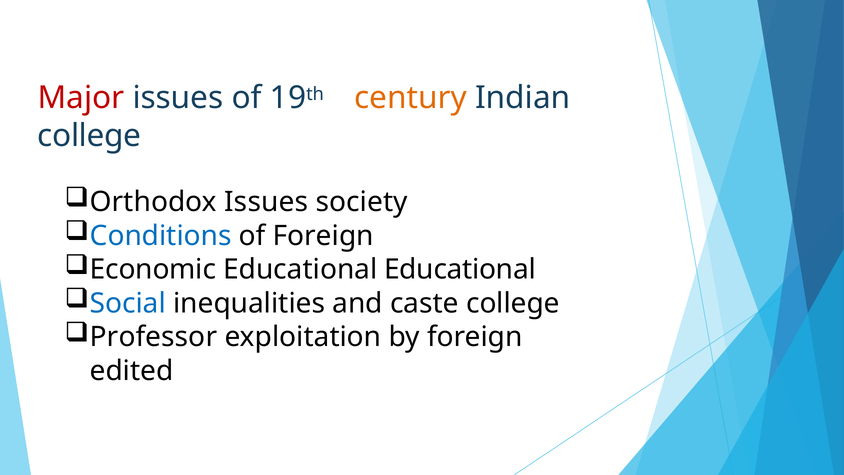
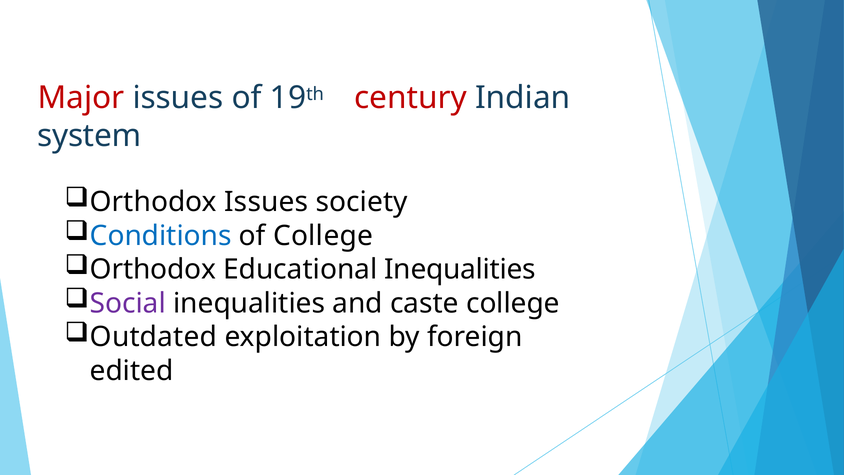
century colour: orange -> red (411, 98)
college: college -> system (89, 136)
of Foreign: Foreign -> College (323, 236)
Economic: Economic -> Orthodox (153, 269)
Educational Educational: Educational -> Inequalities (460, 269)
Social colour: blue -> purple (128, 303)
Professor: Professor -> Outdated (153, 337)
